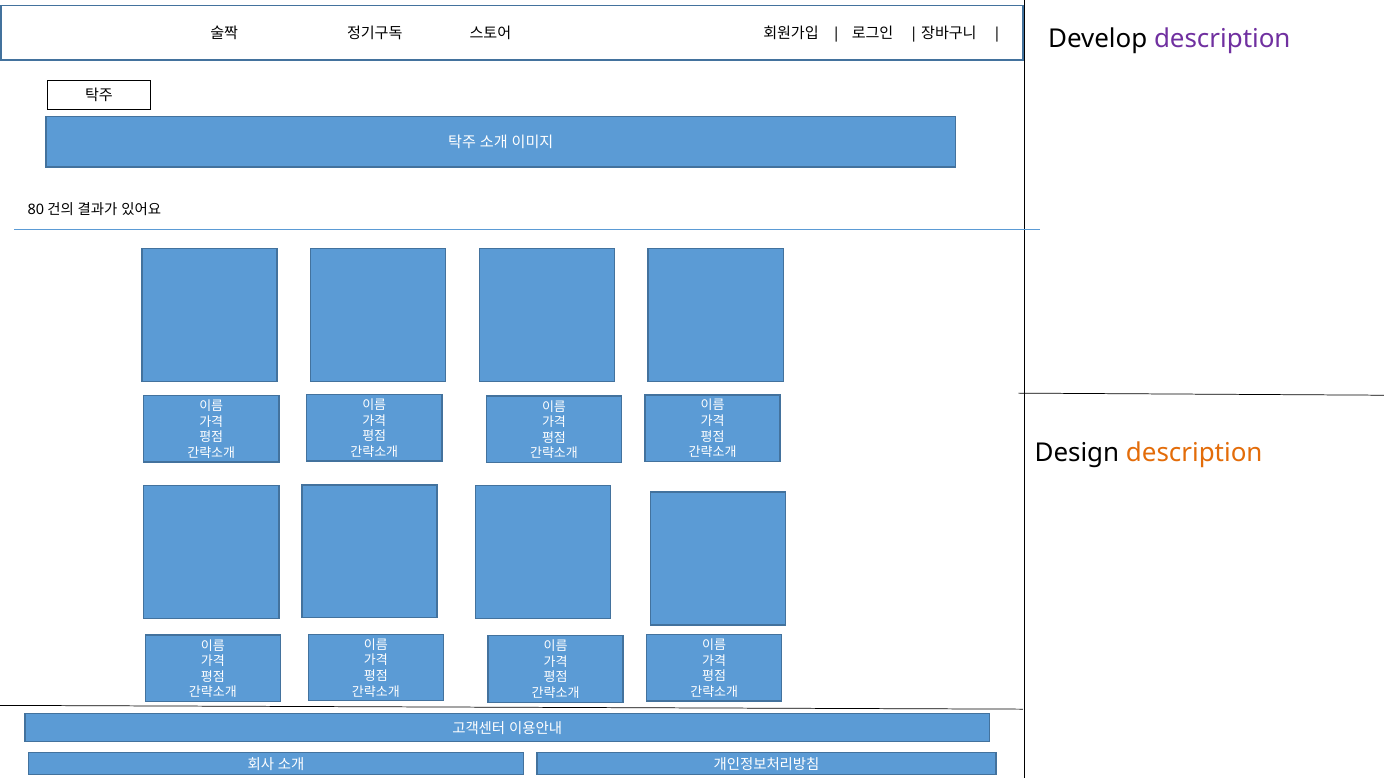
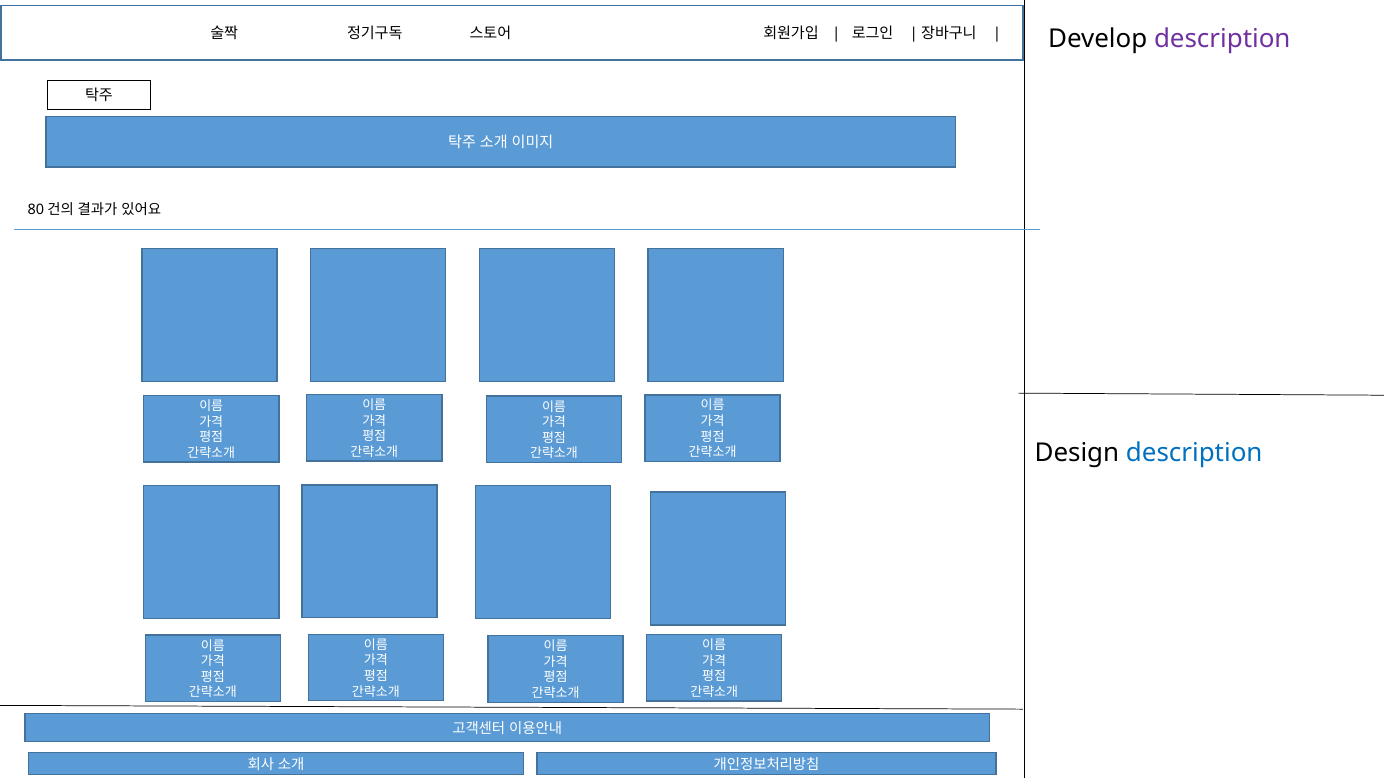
description colour: orange -> blue (1194, 453)
